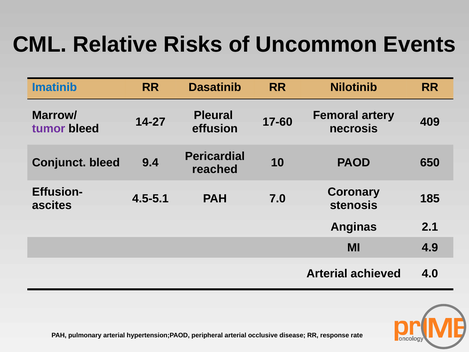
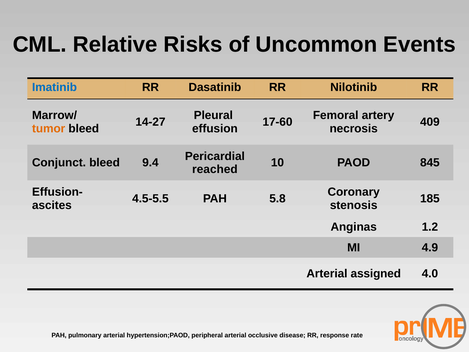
tumor colour: purple -> orange (49, 128)
650: 650 -> 845 (430, 163)
4.5-5.1: 4.5-5.1 -> 4.5-5.5 (150, 198)
7.0: 7.0 -> 5.8 (277, 198)
2.1: 2.1 -> 1.2 (430, 227)
achieved: achieved -> assigned (376, 274)
